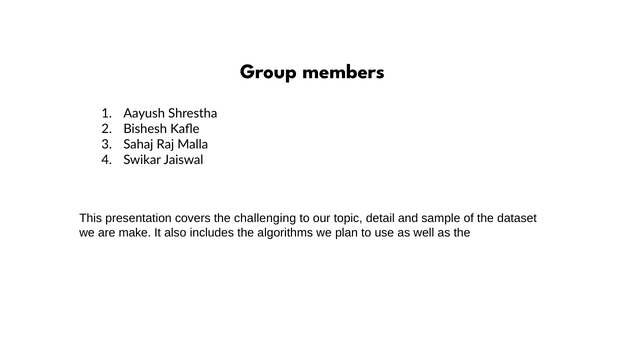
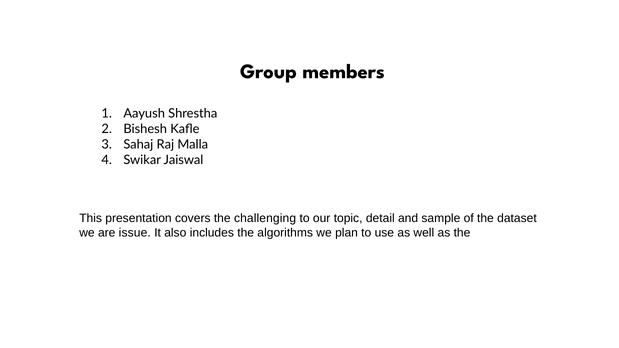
make: make -> issue (135, 233)
